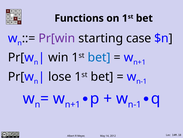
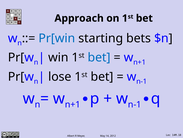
Functions: Functions -> Approach (79, 18)
Pr[win colour: purple -> blue (57, 38)
case: case -> bets (139, 38)
